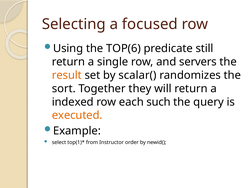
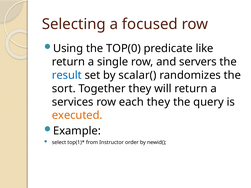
TOP(6: TOP(6 -> TOP(0 (123, 48)
still: still -> like (205, 48)
result colour: orange -> blue (67, 75)
indexed: indexed -> services (73, 102)
each such: such -> they (158, 102)
